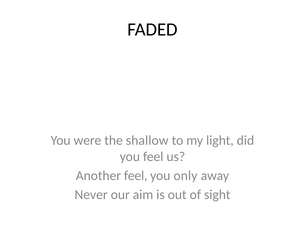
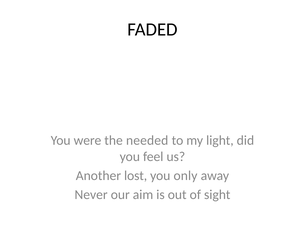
shallow: shallow -> needed (147, 140)
Another feel: feel -> lost (136, 175)
